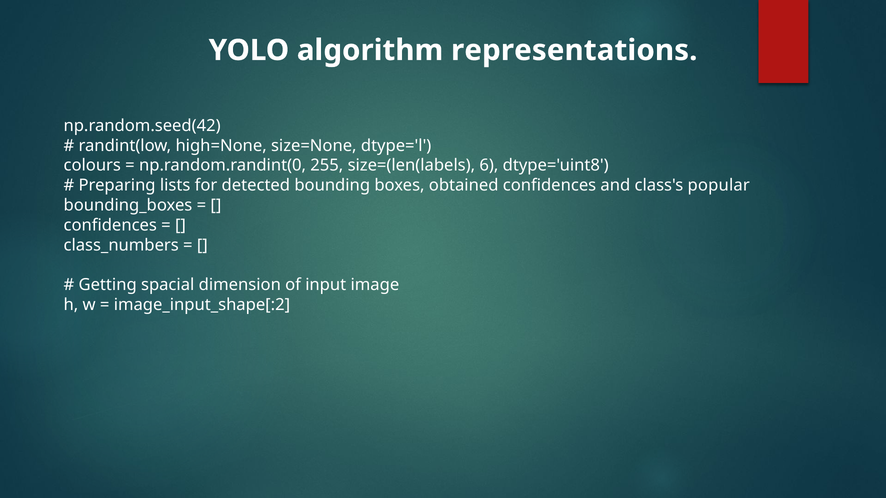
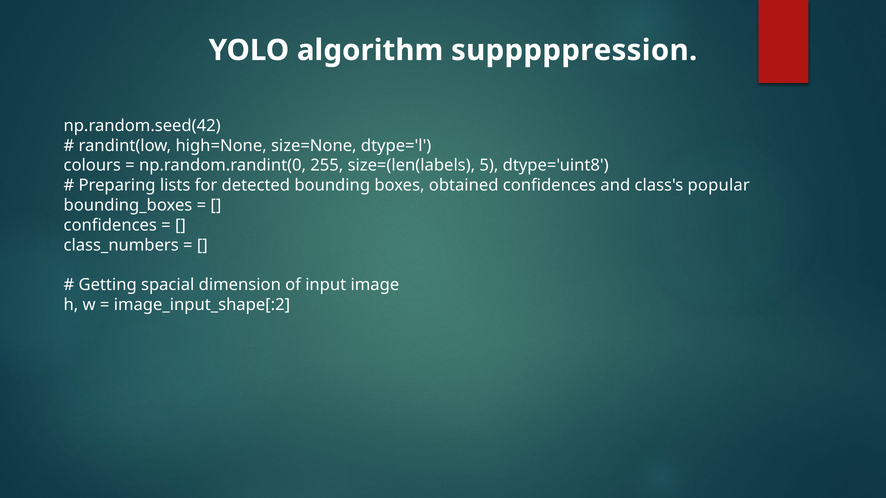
representations: representations -> supppppression (574, 50)
6: 6 -> 5 (489, 166)
